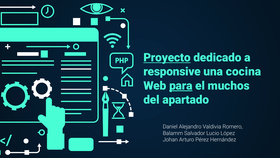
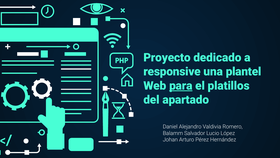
Proyecto underline: present -> none (167, 57)
cocina: cocina -> plantel (244, 71)
muchos: muchos -> platillos (229, 85)
